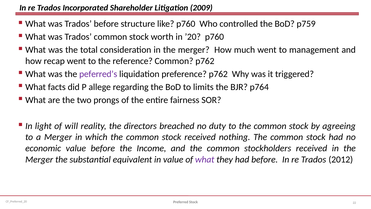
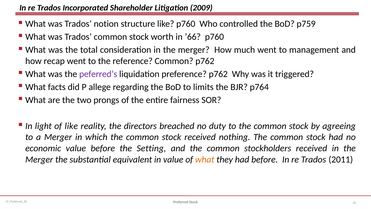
Trados before: before -> notion (106, 24)
’20: ’20 -> ’66 (193, 37)
of will: will -> like (71, 126)
Income: Income -> Setting (151, 148)
what colour: purple -> orange (205, 159)
2012: 2012 -> 2011 (341, 159)
